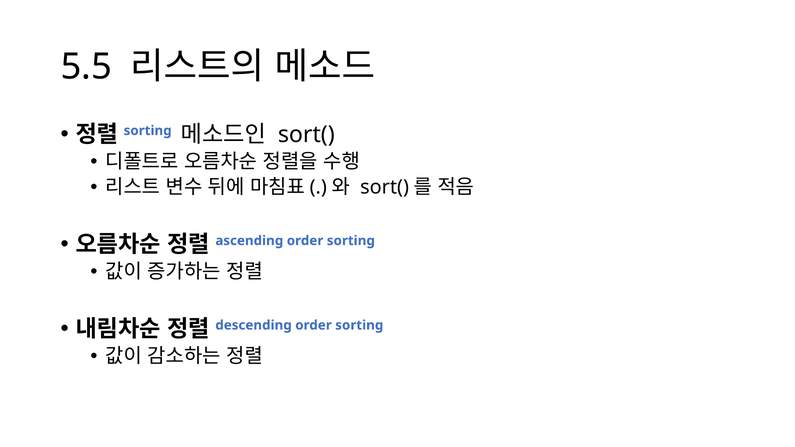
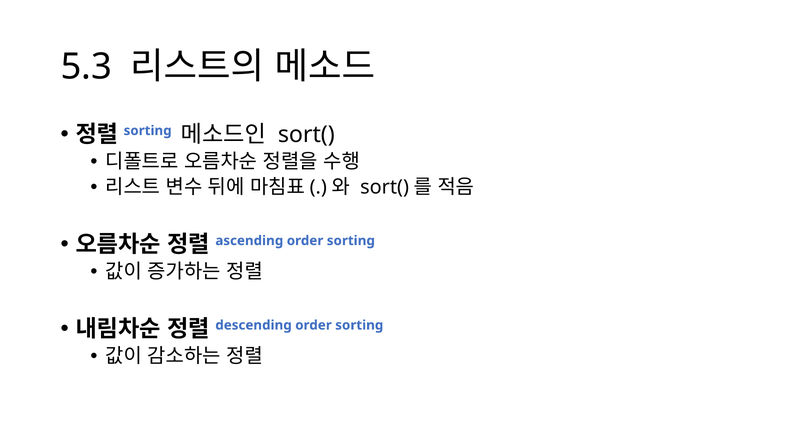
5.5: 5.5 -> 5.3 (86, 67)
